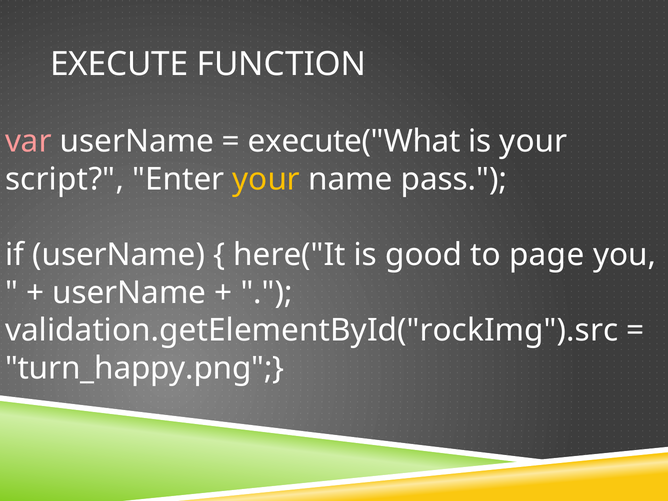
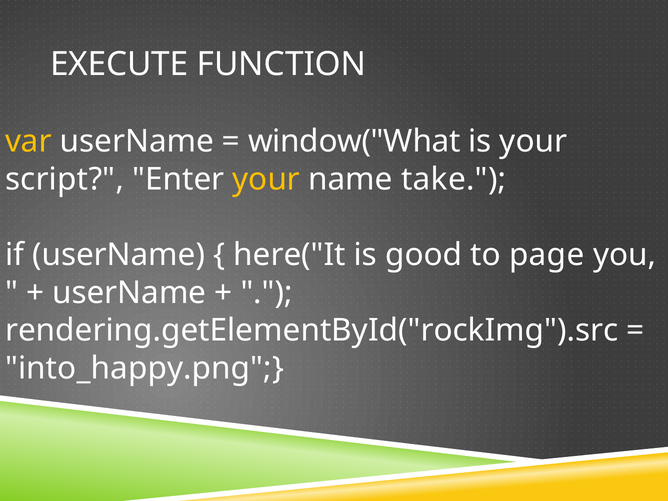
var colour: pink -> yellow (28, 141)
execute("What: execute("What -> window("What (354, 141)
pass: pass -> take (454, 179)
validation.getElementById("rockImg").src: validation.getElementById("rockImg").src -> rendering.getElementById("rockImg").src (312, 331)
turn_happy.png: turn_happy.png -> into_happy.png (145, 368)
